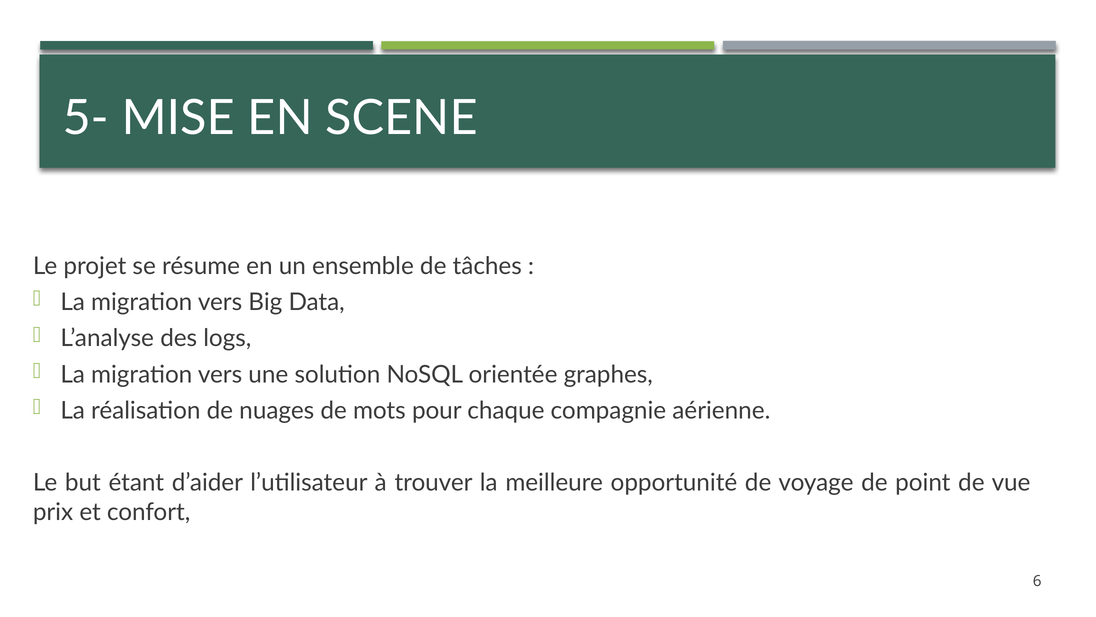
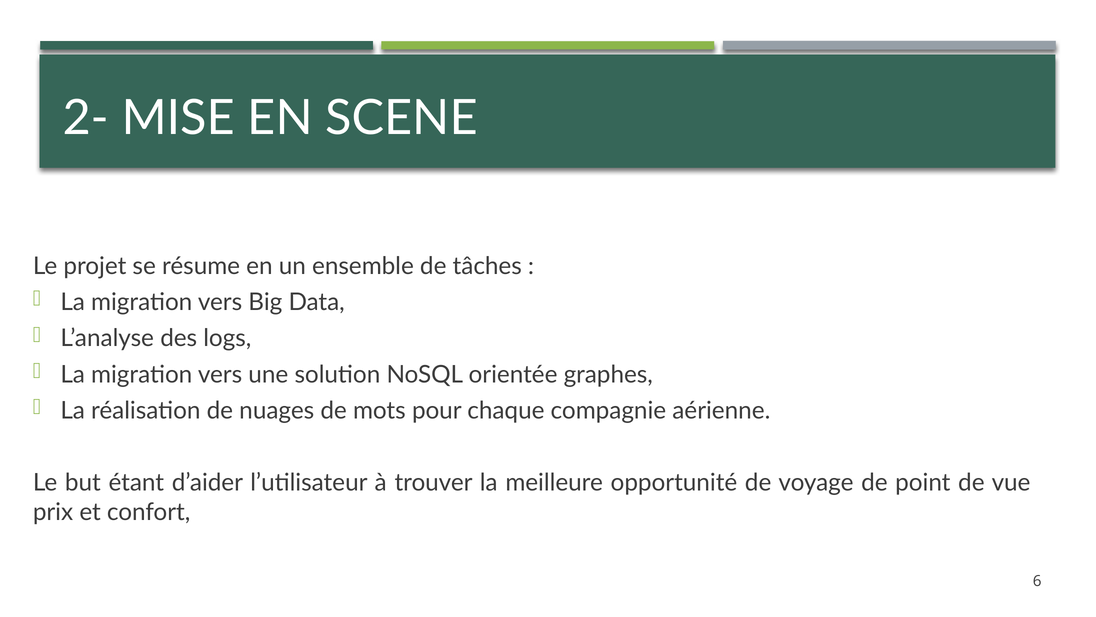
5-: 5- -> 2- (86, 118)
